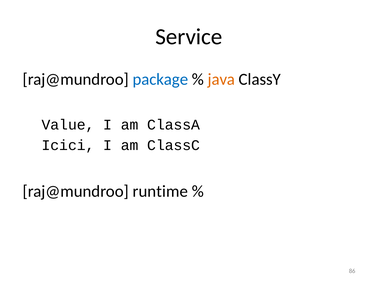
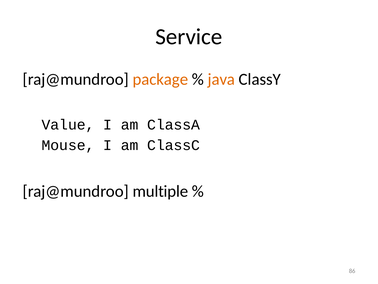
package colour: blue -> orange (160, 79)
Icici: Icici -> Mouse (68, 145)
runtime: runtime -> multiple (160, 191)
